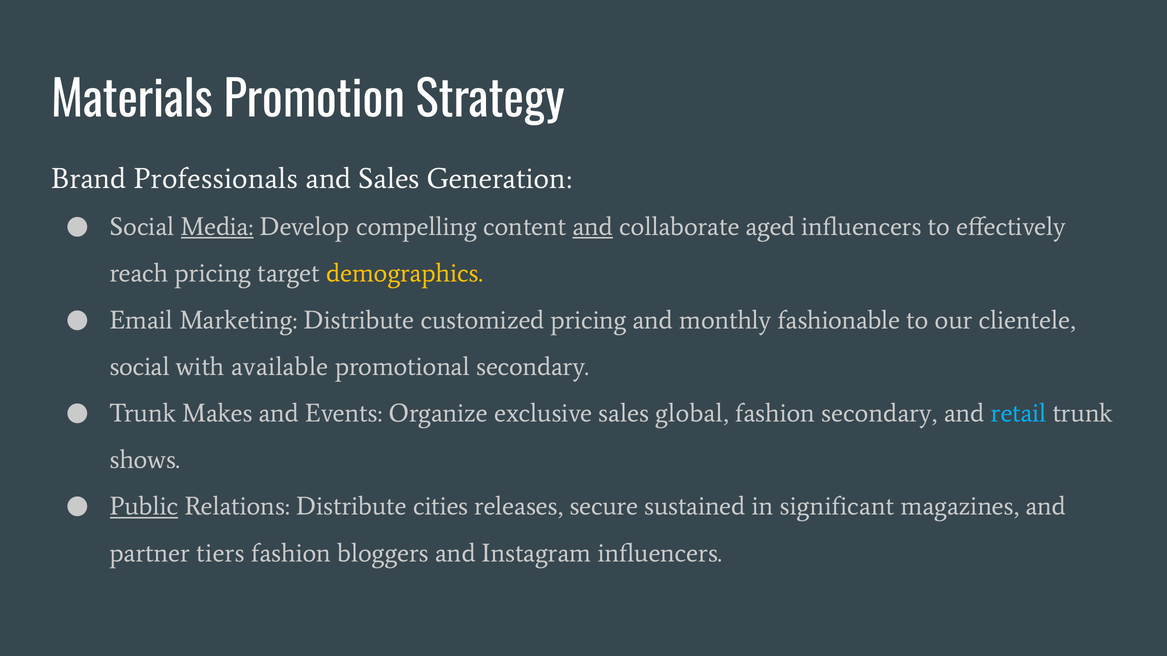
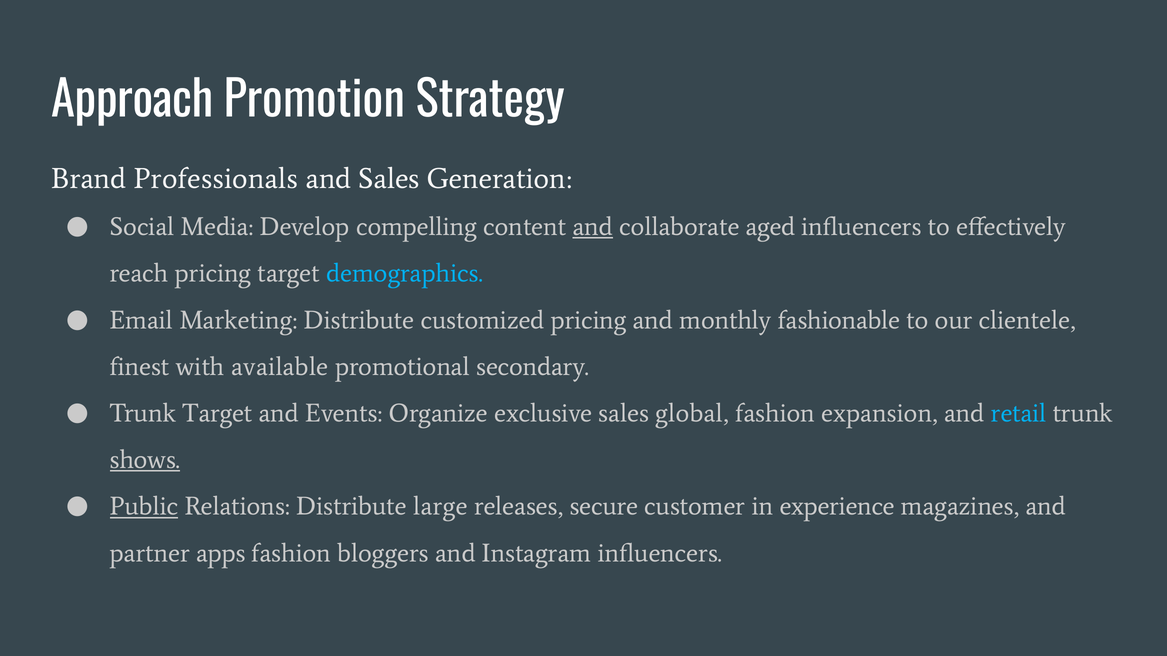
Materials: Materials -> Approach (132, 101)
Media underline: present -> none (217, 227)
demographics colour: yellow -> light blue (405, 274)
social: social -> finest (140, 367)
Trunk Makes: Makes -> Target (217, 413)
fashion secondary: secondary -> expansion (879, 413)
shows underline: none -> present (145, 460)
cities: cities -> large (441, 507)
sustained: sustained -> customer (695, 507)
significant: significant -> experience (837, 507)
tiers: tiers -> apps (221, 553)
